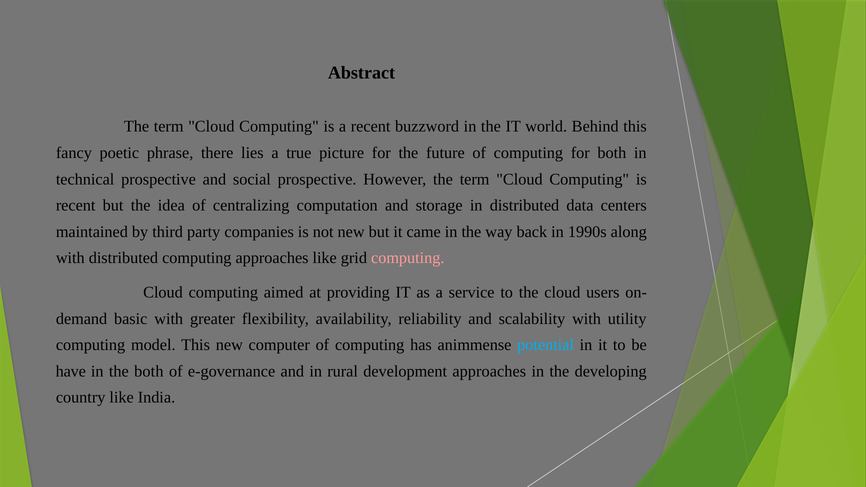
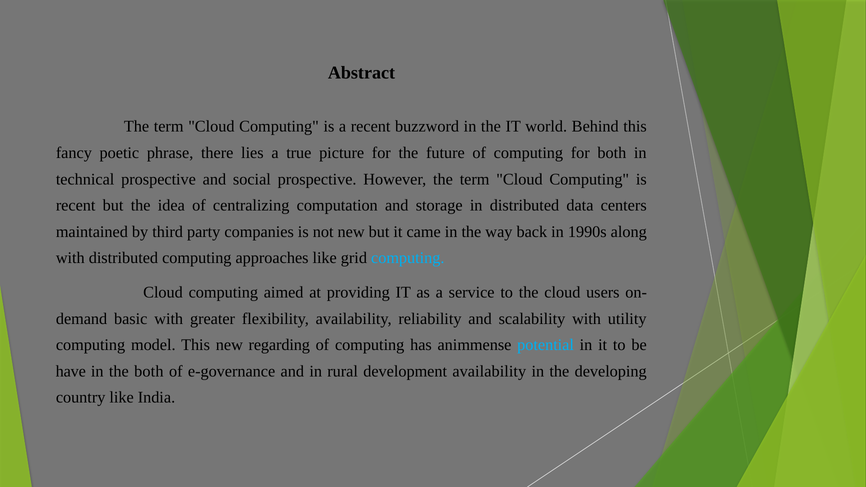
computing colour: pink -> light blue (408, 258)
computer: computer -> regarding (279, 345)
development approaches: approaches -> availability (489, 371)
